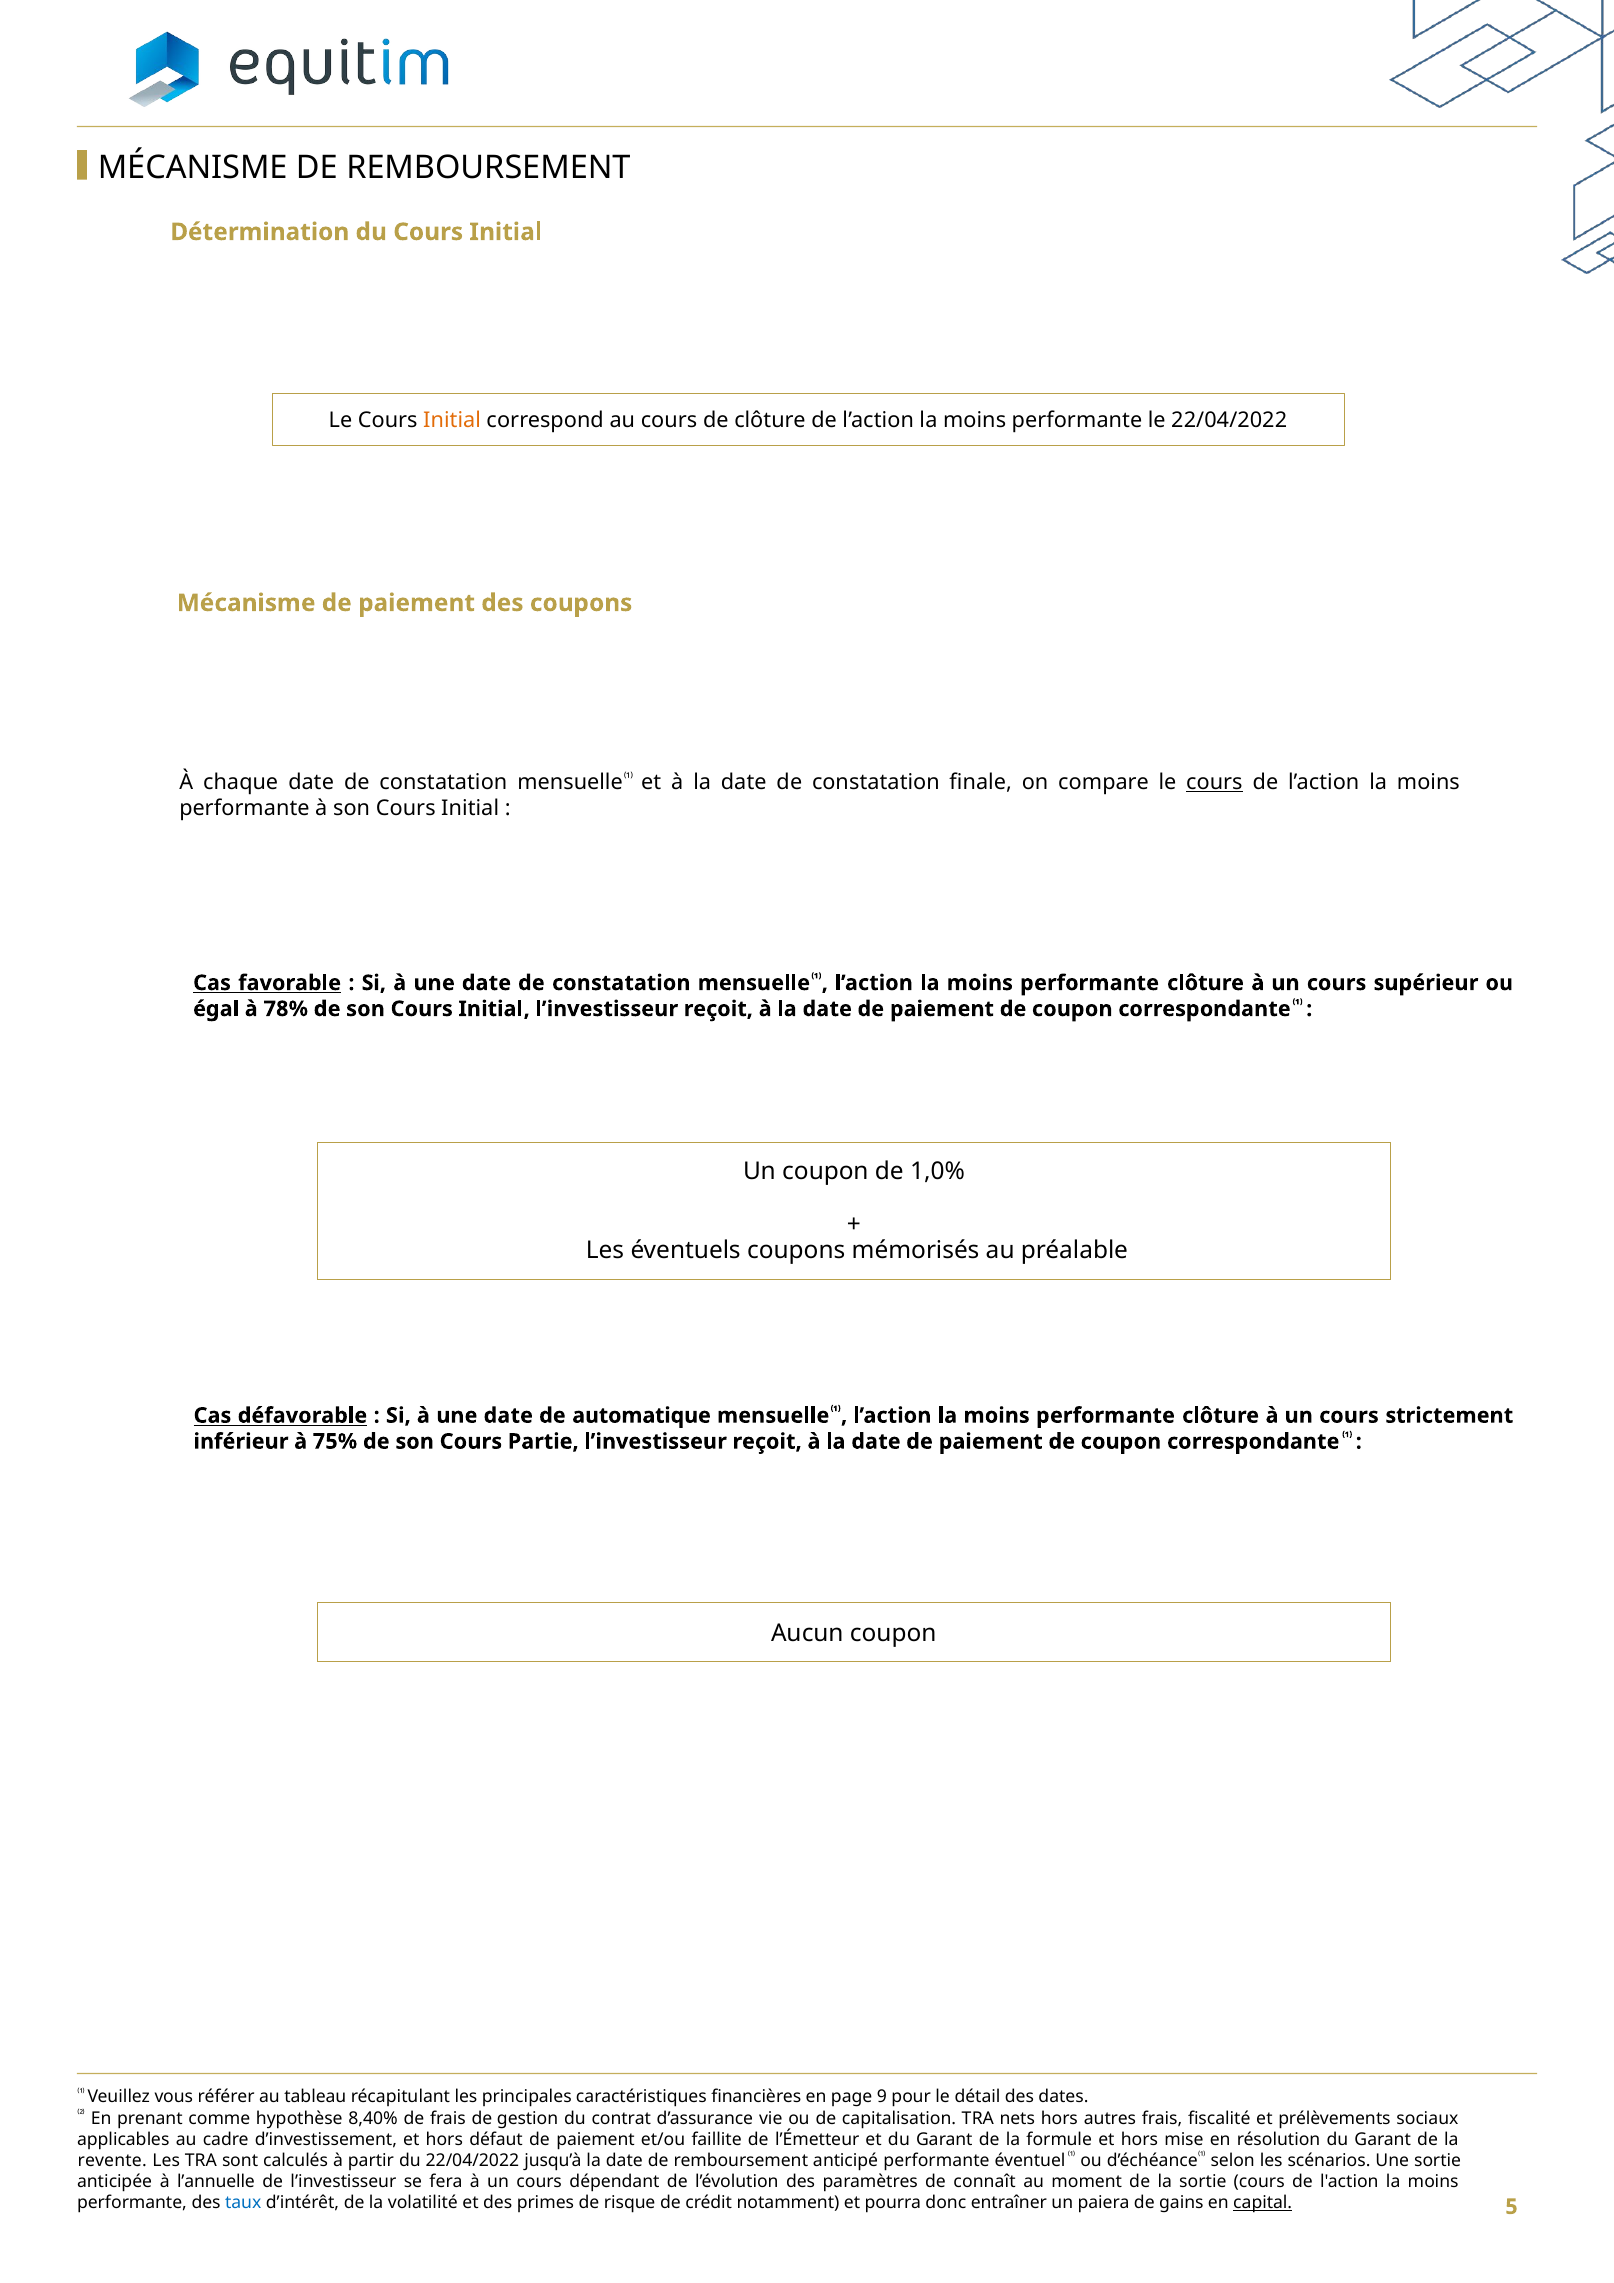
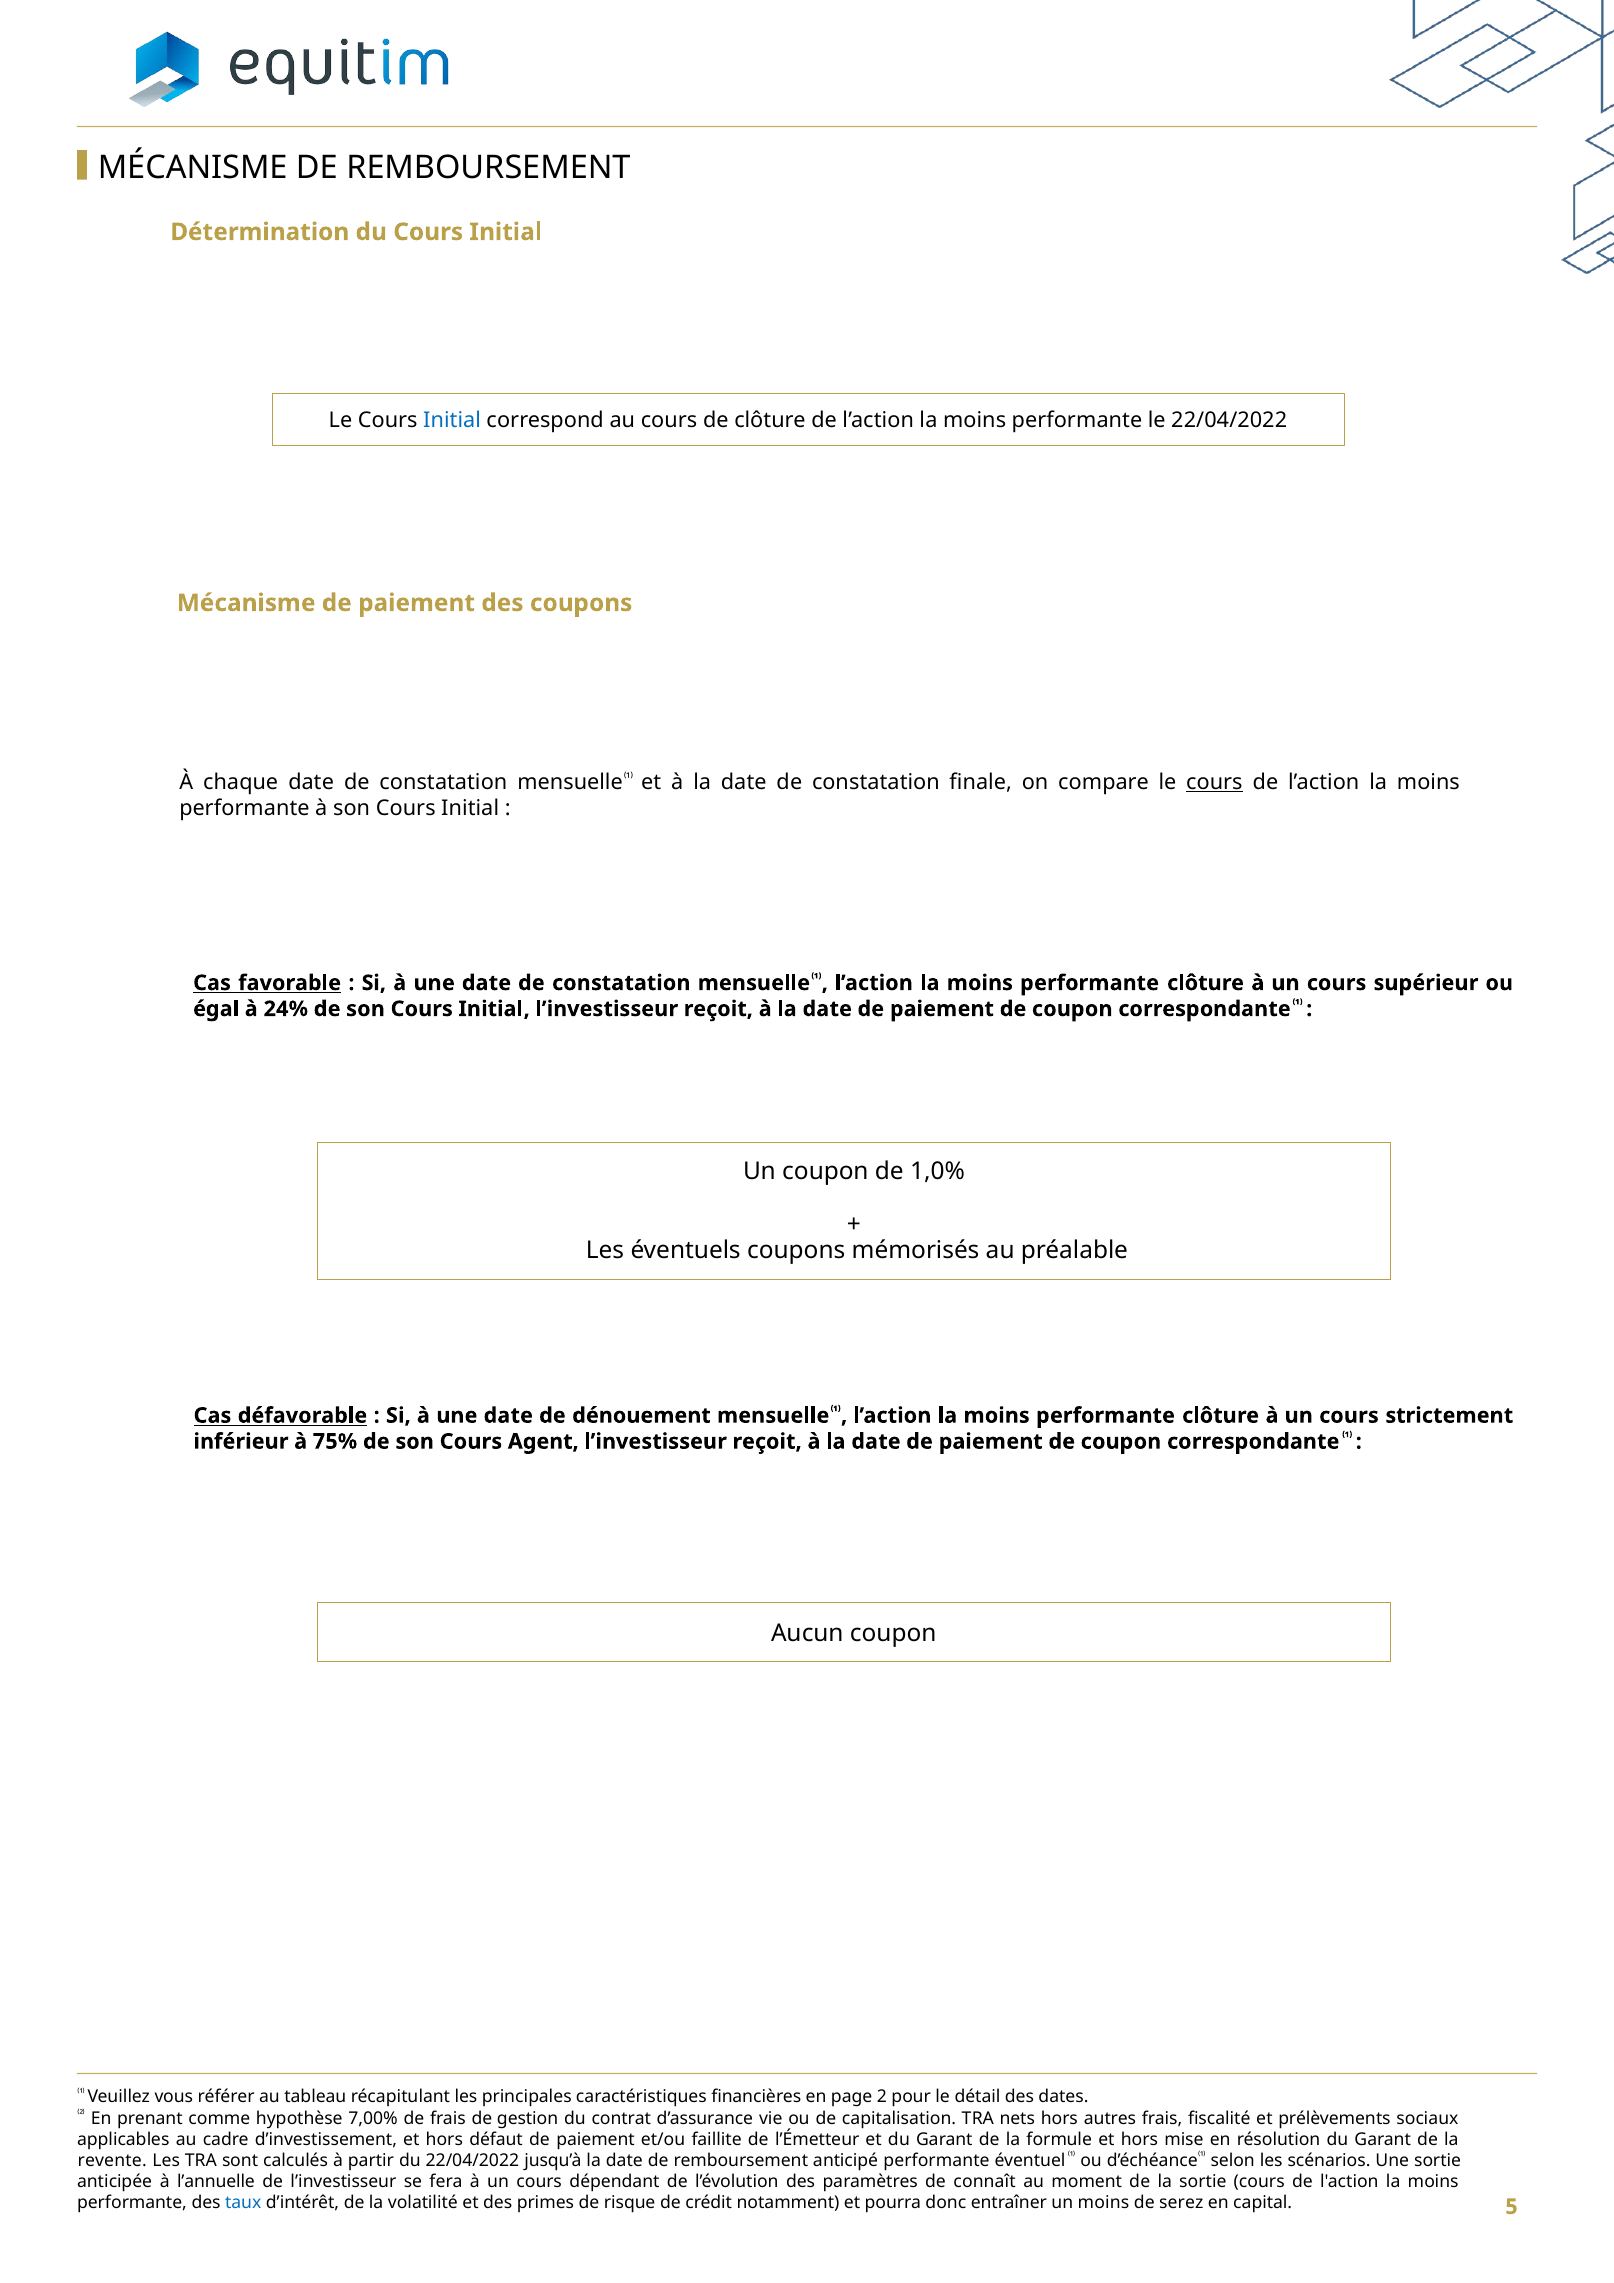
Initial colour: orange -> blue (452, 421)
78%: 78% -> 24% (286, 1009)
automatique: automatique -> dénouement (641, 1415)
Partie: Partie -> Agent (543, 1441)
9: 9 -> 2 (882, 2097)
8,40%: 8,40% -> 7,00% (373, 2118)
un paiera: paiera -> moins (1104, 2202)
gains: gains -> serez (1181, 2202)
capital underline: present -> none (1263, 2202)
